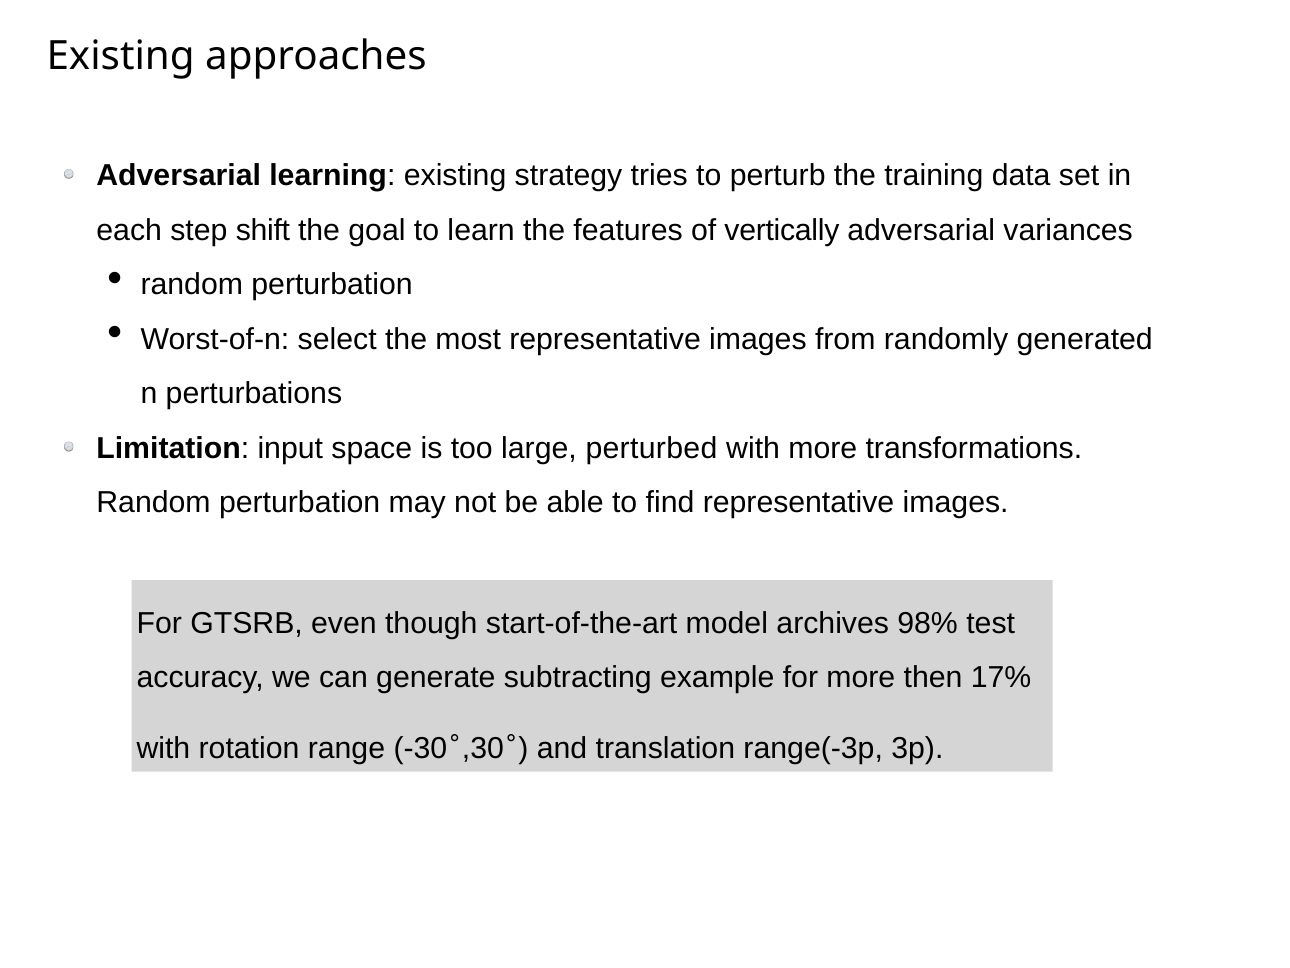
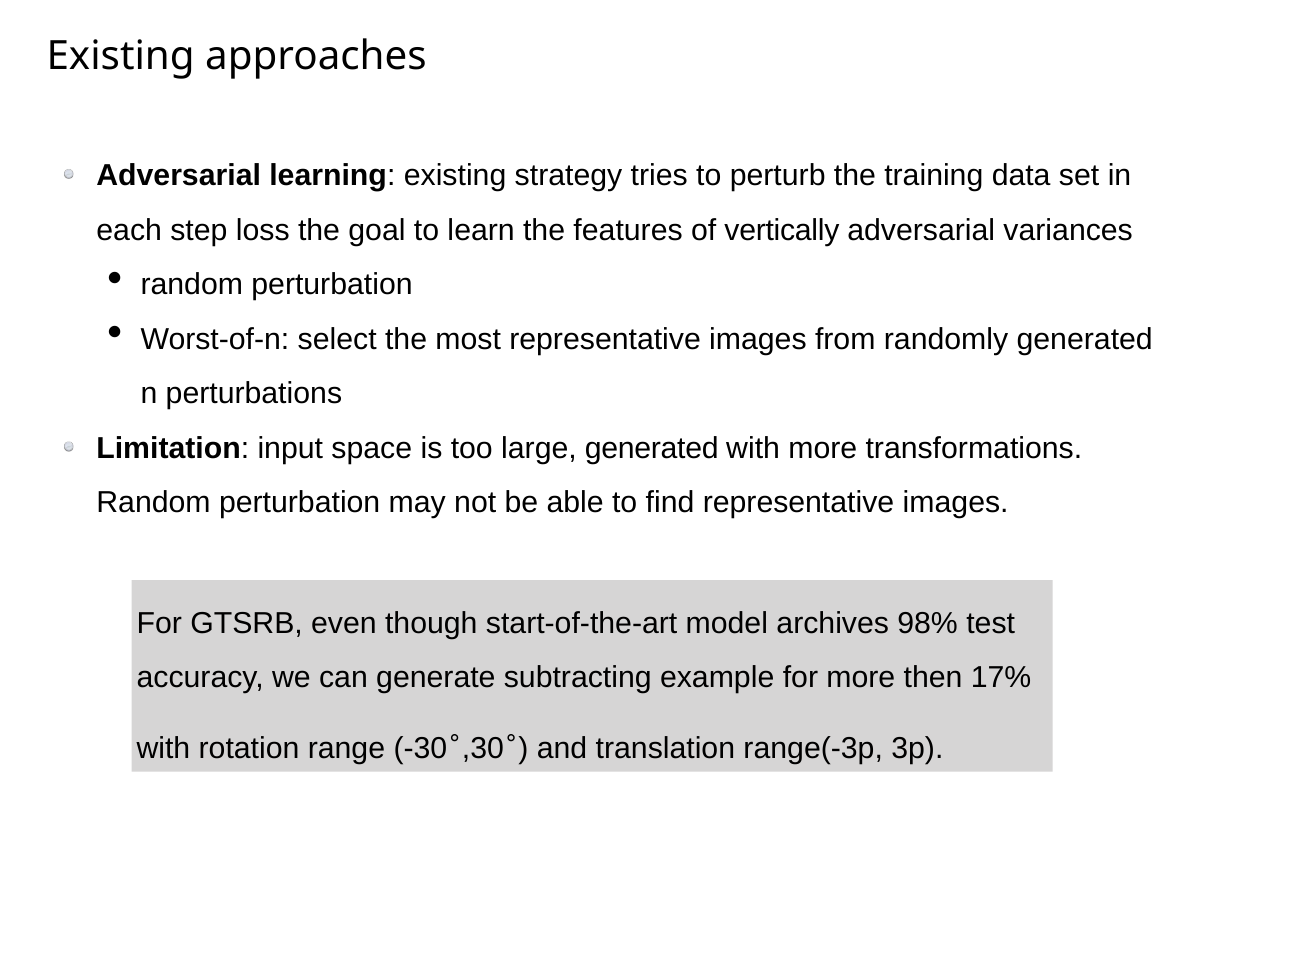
shift: shift -> loss (263, 230)
large perturbed: perturbed -> generated (652, 448)
